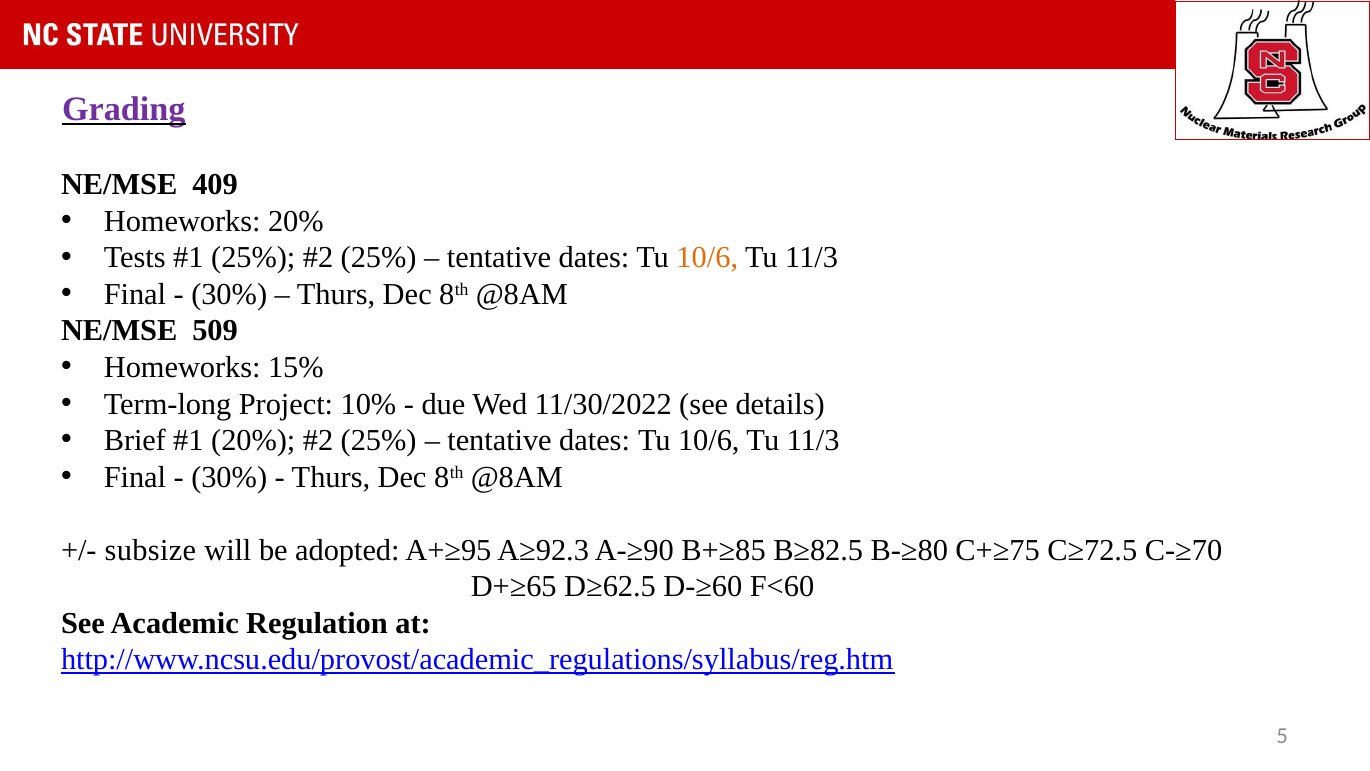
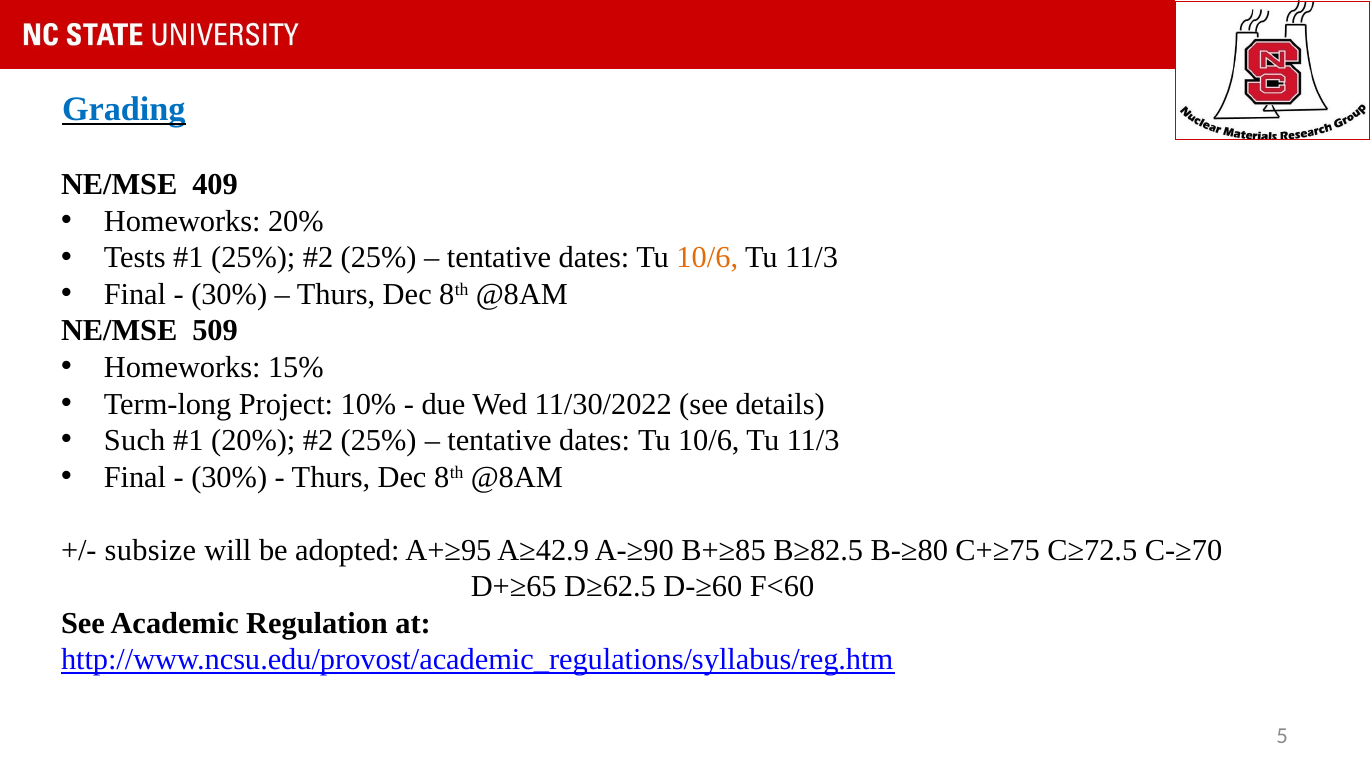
Grading colour: purple -> blue (124, 109)
Brief: Brief -> Such (135, 440)
A≥92.3: A≥92.3 -> A≥42.9 (543, 550)
